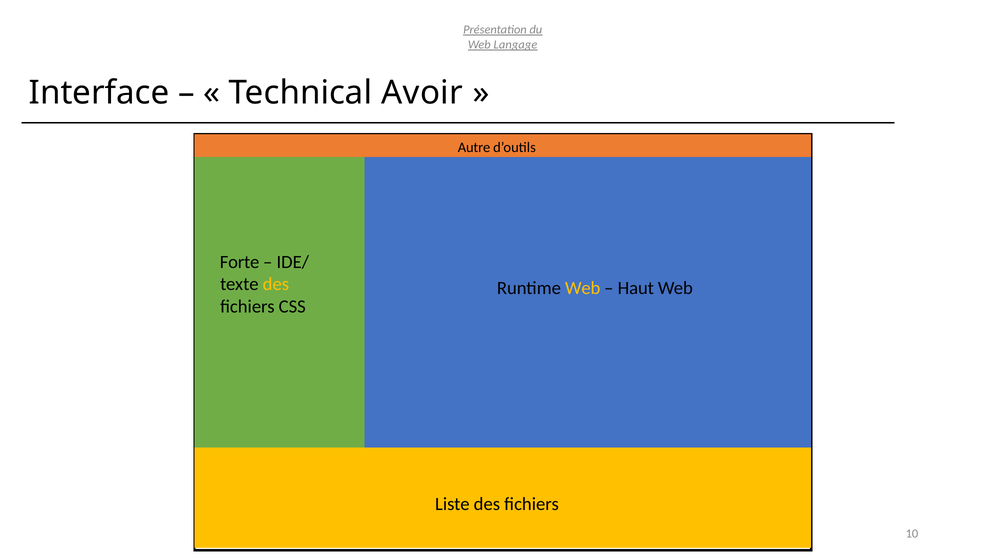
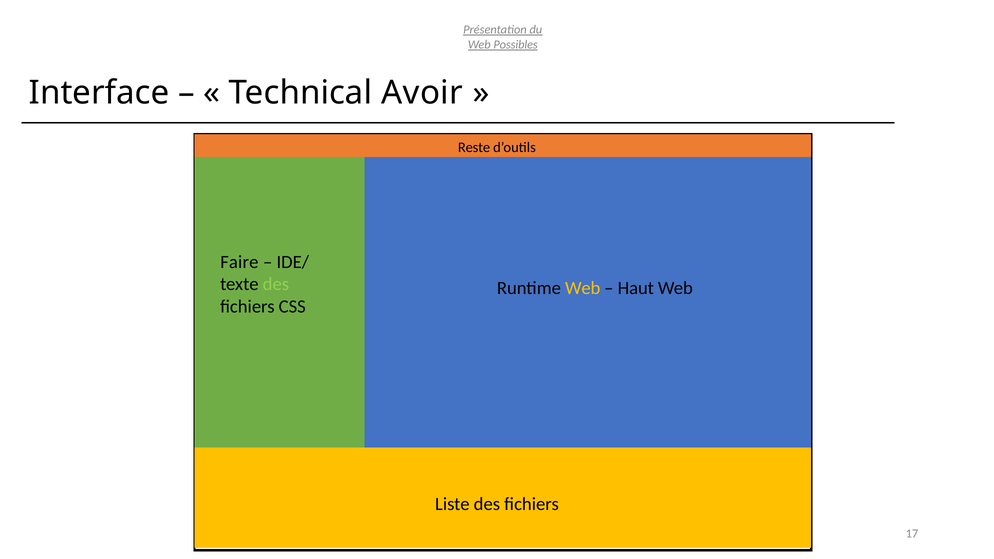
Langage: Langage -> Possibles (516, 44)
Autre: Autre -> Reste (474, 148)
Forte: Forte -> Faire (239, 262)
des colour: yellow -> light green (276, 284)
10: 10 -> 17 (912, 534)
